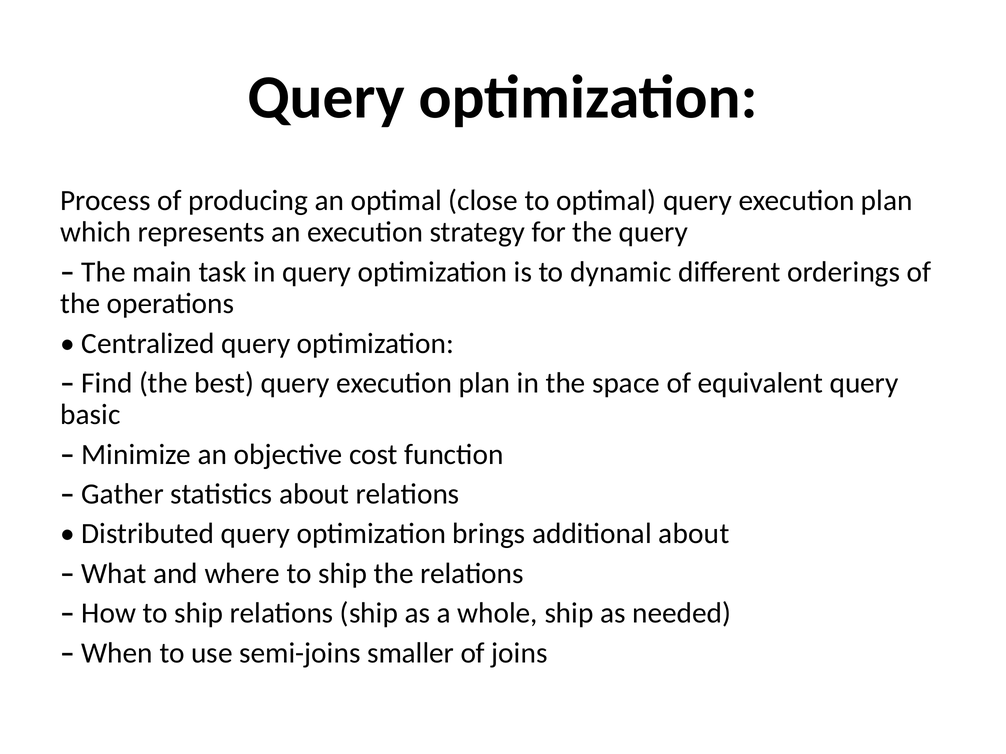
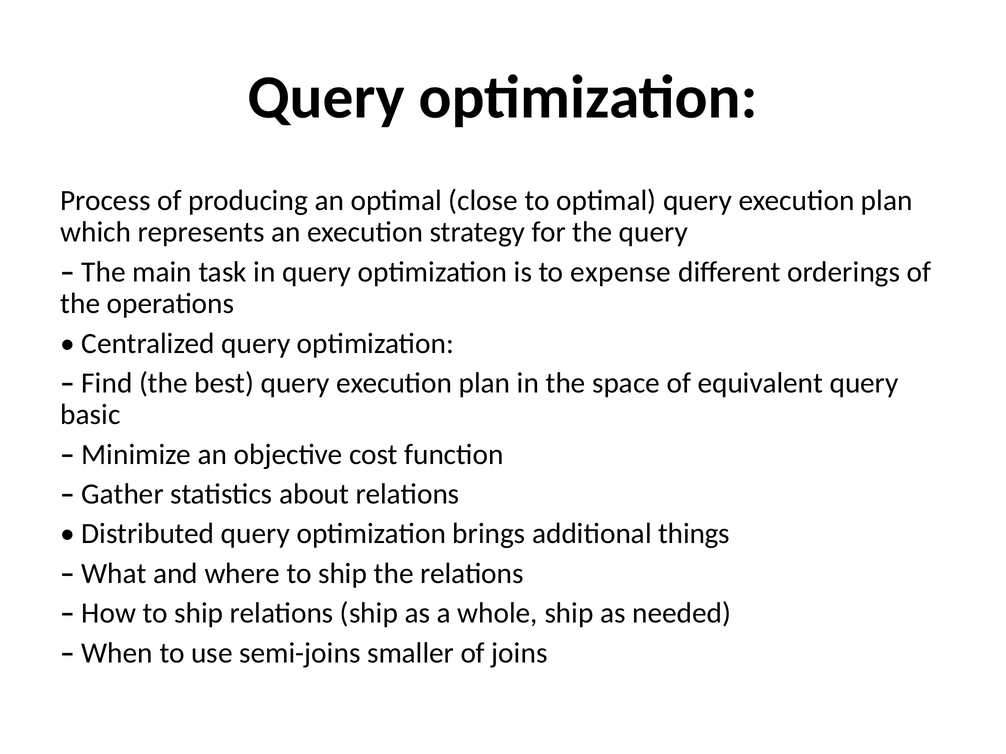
dynamic: dynamic -> expense (621, 272)
additional about: about -> things (694, 534)
